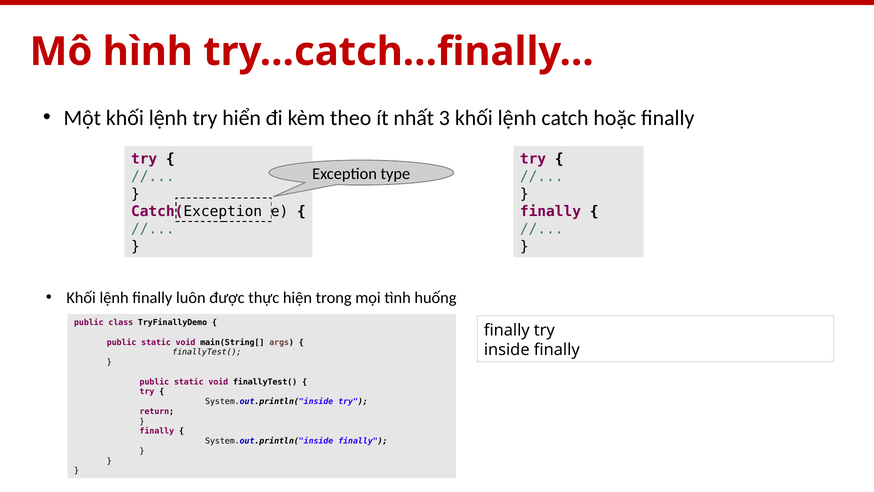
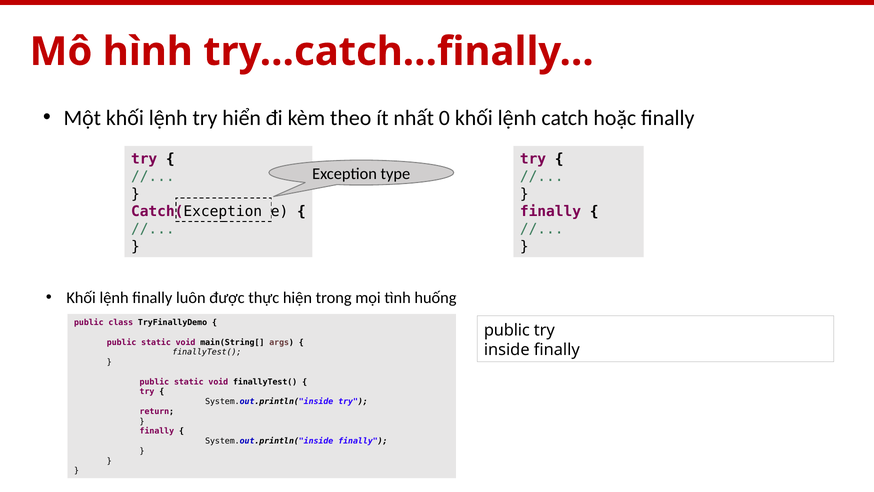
3: 3 -> 0 (444, 118)
finally: finally -> public (507, 330)
